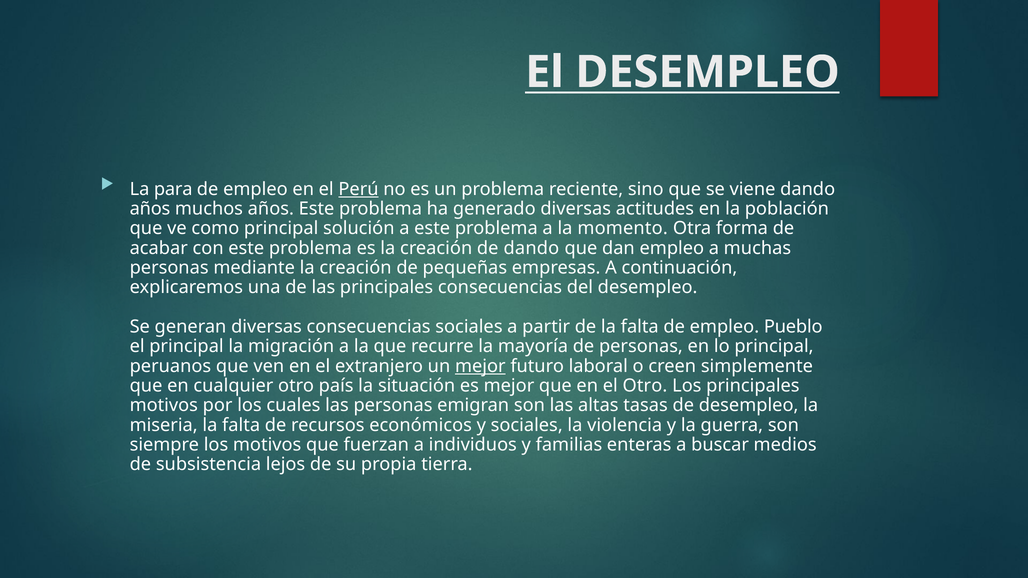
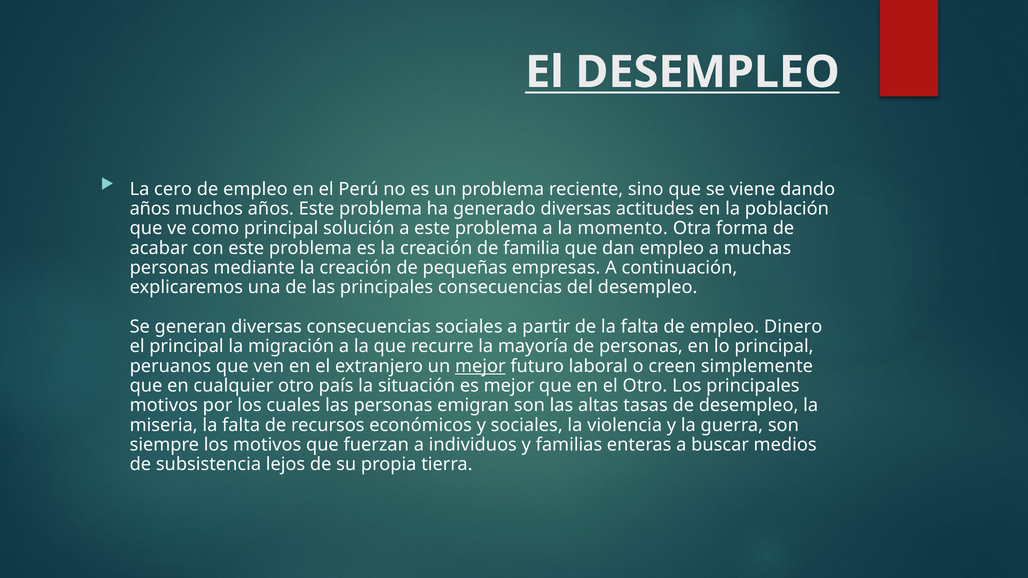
para: para -> cero (173, 189)
Perú underline: present -> none (359, 189)
de dando: dando -> familia (532, 248)
Pueblo: Pueblo -> Dinero (793, 327)
